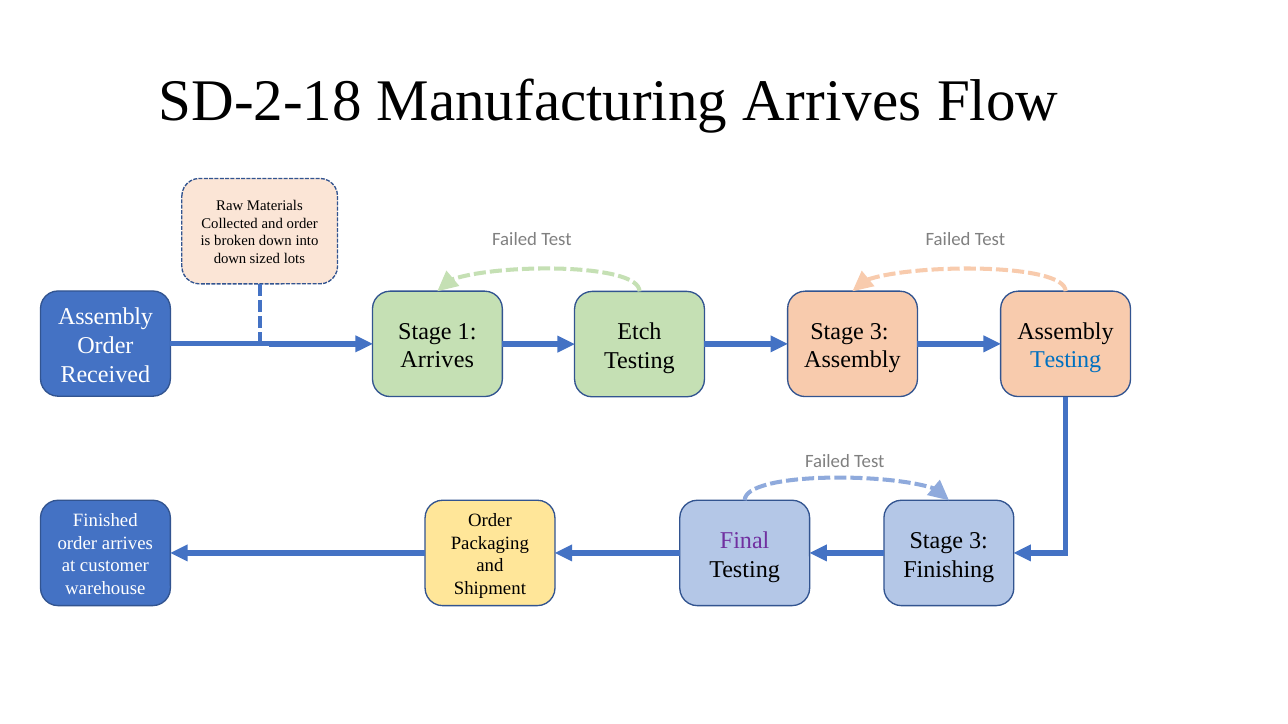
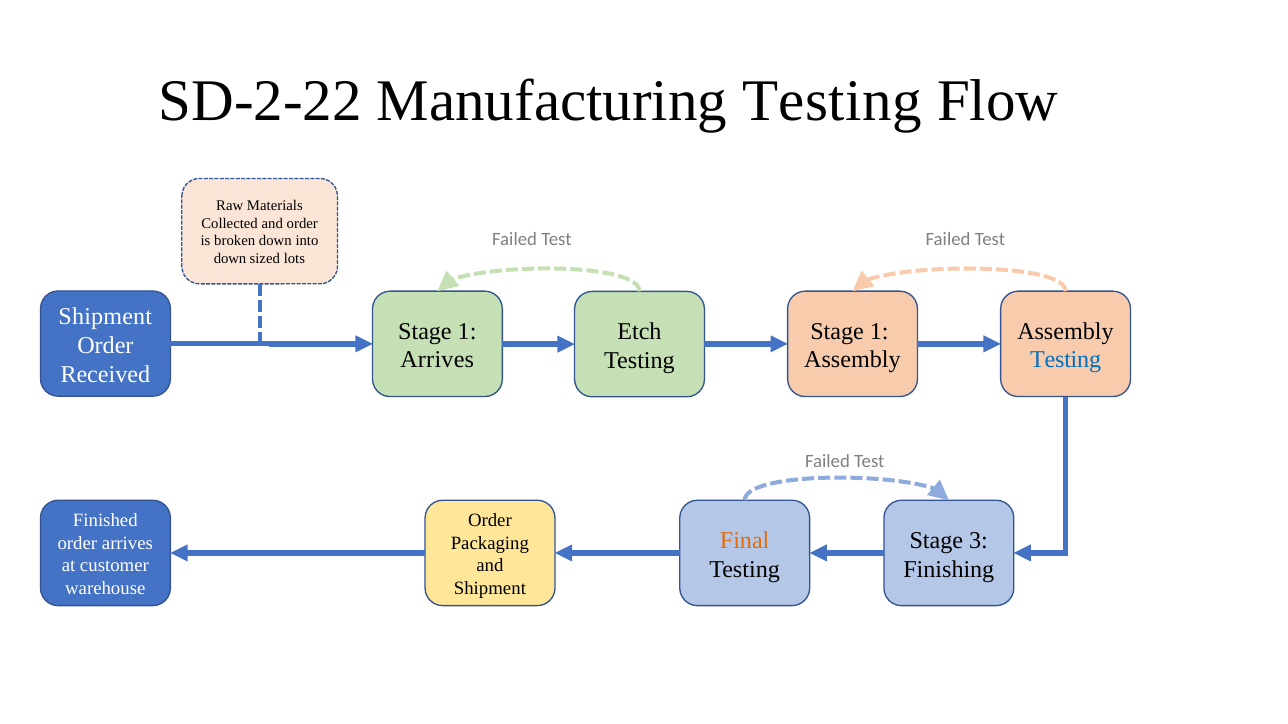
SD-2-18: SD-2-18 -> SD-2-22 (260, 101)
Manufacturing Arrives: Arrives -> Testing (832, 101)
Assembly: Assembly -> Shipment (105, 317)
3: 3 -> 1 (879, 331)
Final colour: purple -> orange (745, 540)
